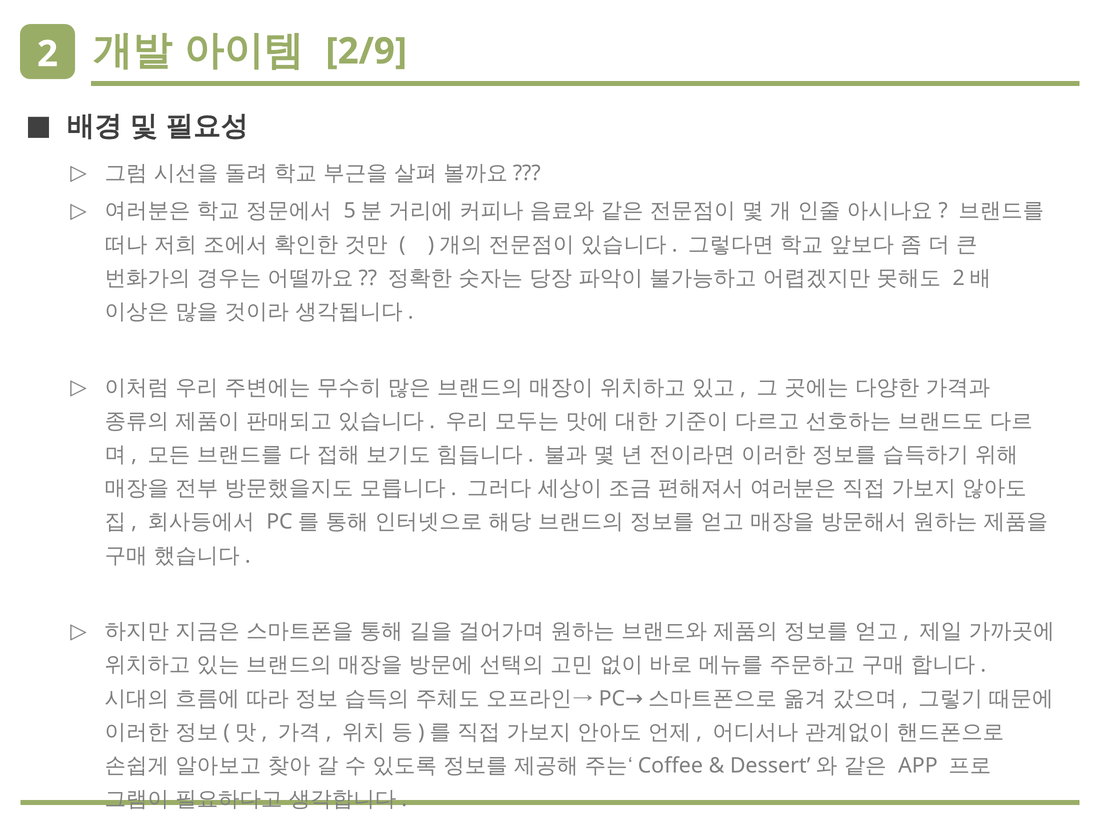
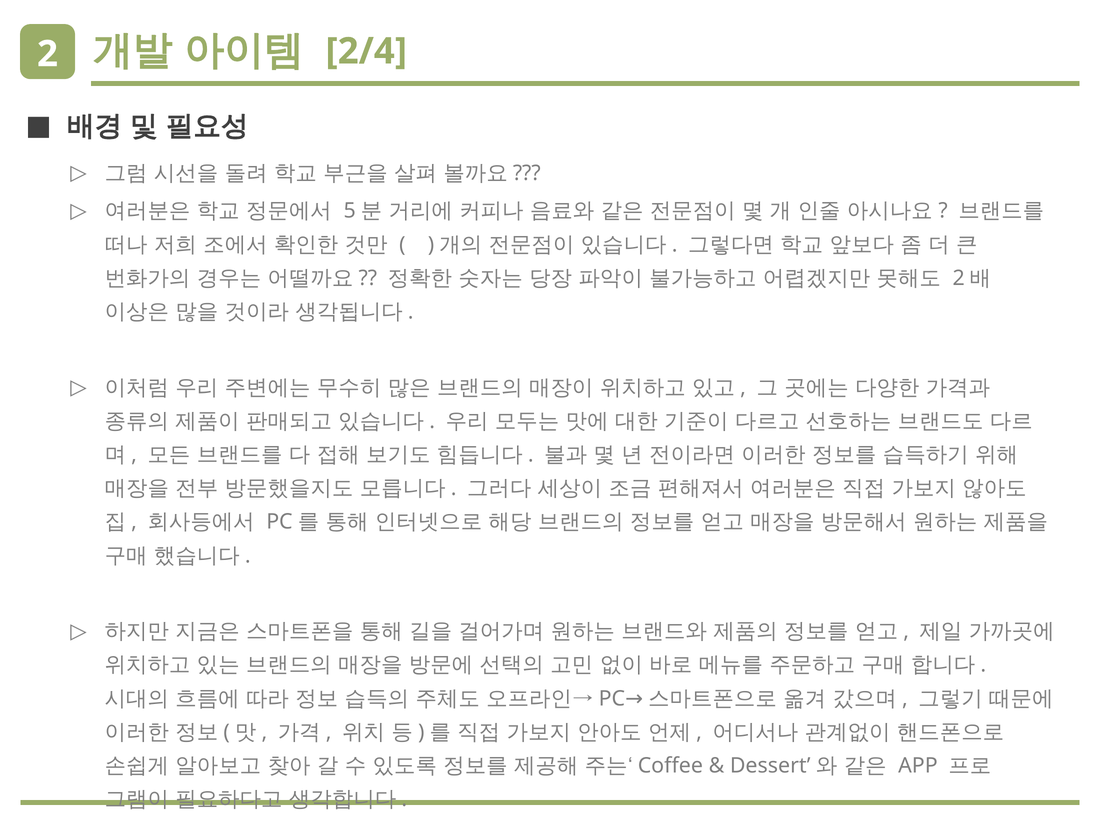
2/9: 2/9 -> 2/4 (366, 51)
